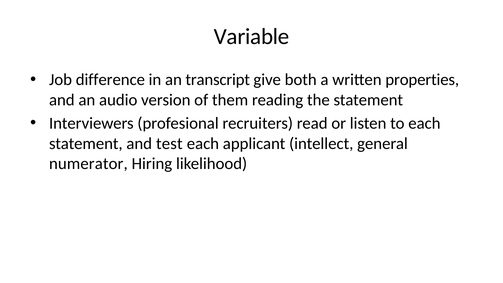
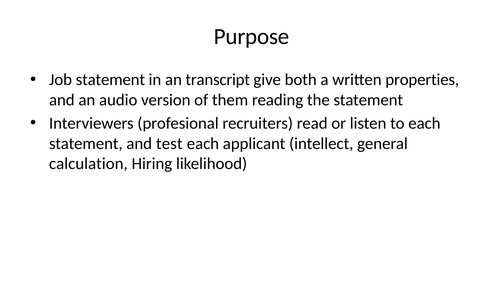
Variable: Variable -> Purpose (252, 36)
Job difference: difference -> statement (110, 80)
numerator: numerator -> calculation (88, 164)
